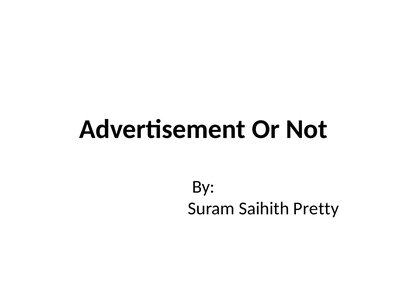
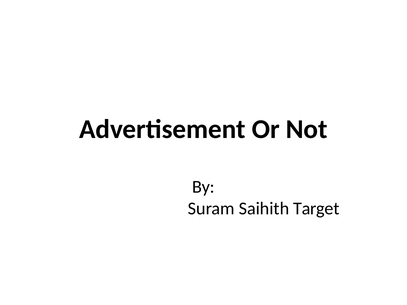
Pretty: Pretty -> Target (316, 209)
